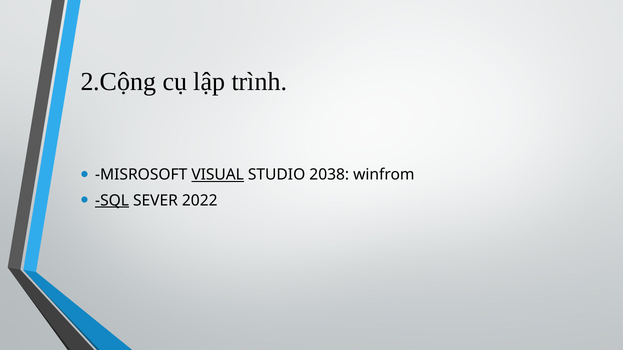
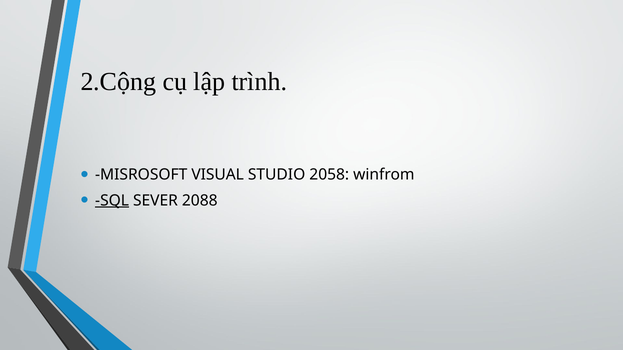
VISUAL underline: present -> none (218, 175)
2038: 2038 -> 2058 (329, 175)
2022: 2022 -> 2088 (200, 201)
